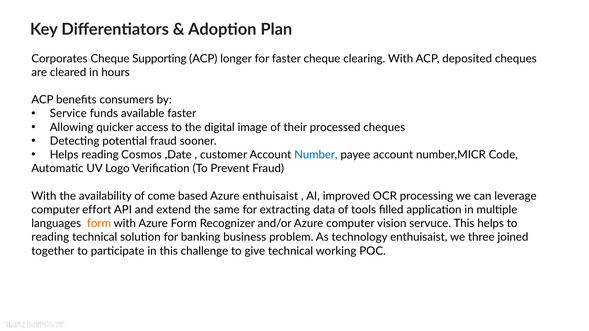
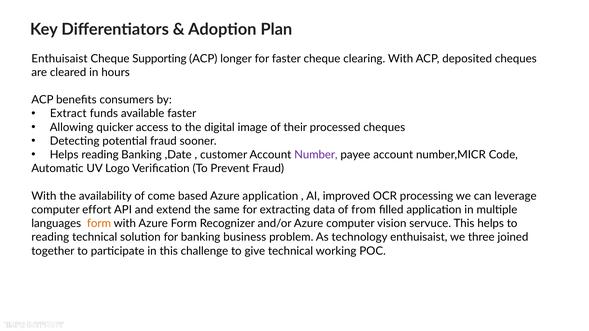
Corporates: Corporates -> Enthuisaist (59, 59)
Service: Service -> Extract (68, 114)
reading Cosmos: Cosmos -> Banking (141, 155)
Number colour: blue -> purple (316, 155)
Azure enthuisaist: enthuisaist -> application (270, 196)
tools: tools -> from (364, 210)
